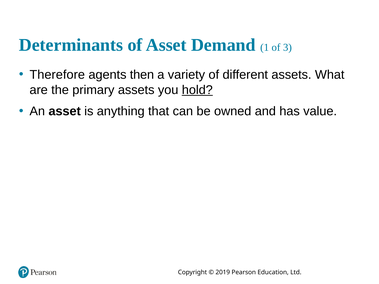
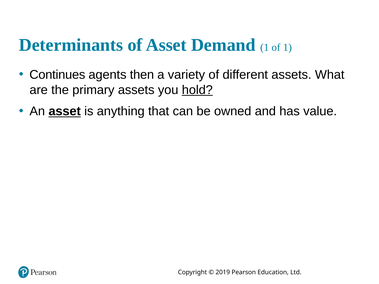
of 3: 3 -> 1 (287, 47)
Therefore: Therefore -> Continues (57, 75)
asset underline: none -> present (65, 111)
